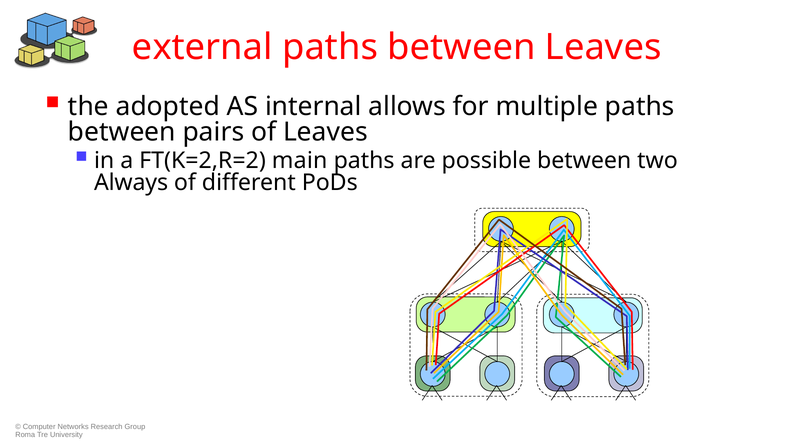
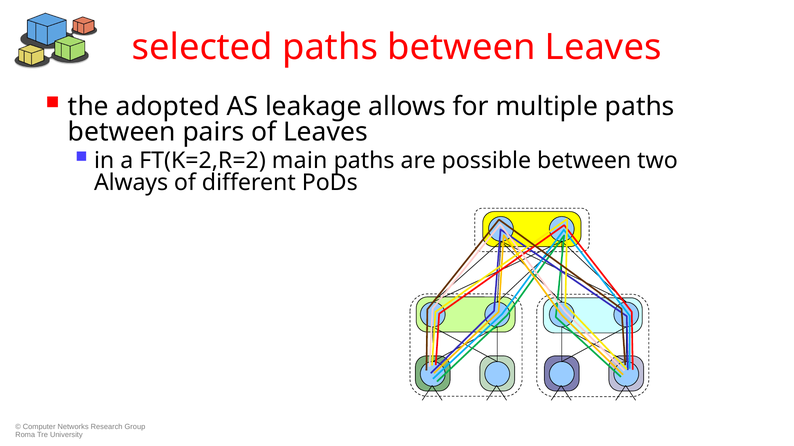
external: external -> selected (202, 47)
internal: internal -> leakage (313, 107)
